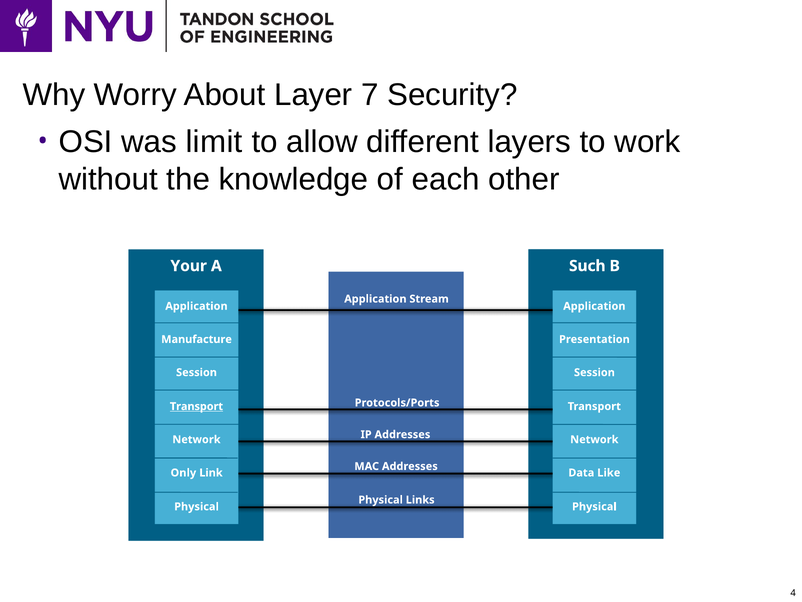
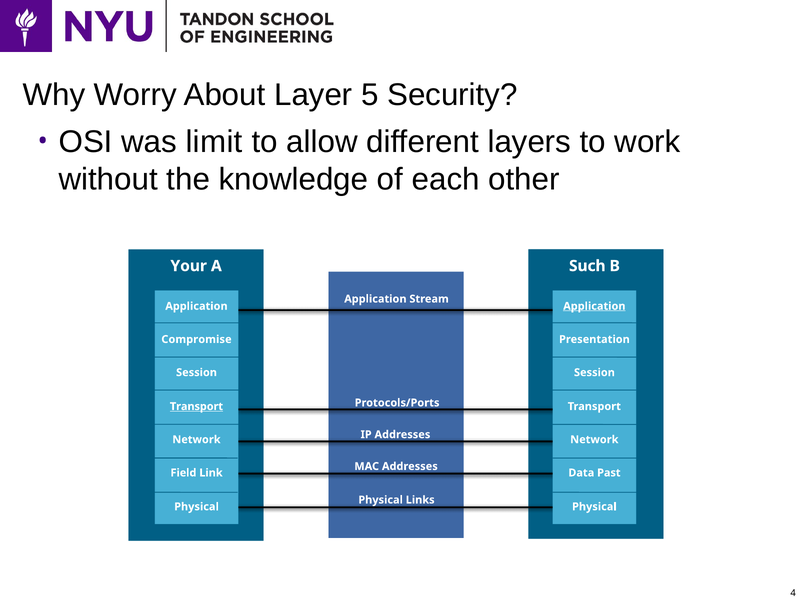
7: 7 -> 5 (370, 95)
Application underline: none -> present (594, 306)
Manufacture: Manufacture -> Compromise (196, 339)
Only: Only -> Field (183, 472)
Like: Like -> Past (609, 472)
